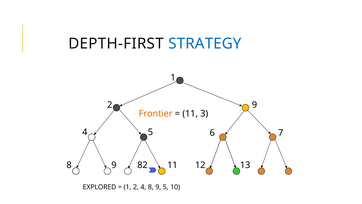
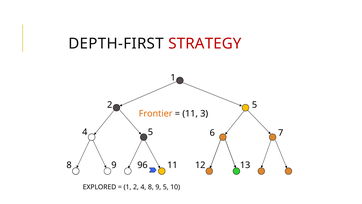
STRATEGY colour: blue -> red (205, 43)
2 9: 9 -> 5 (255, 105)
82: 82 -> 96 (143, 165)
